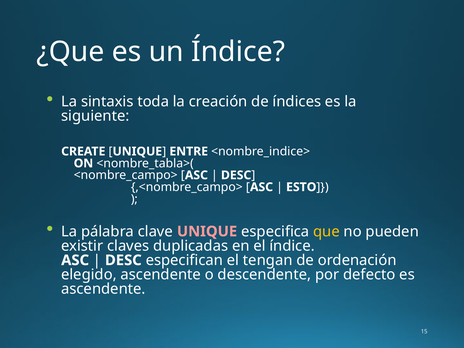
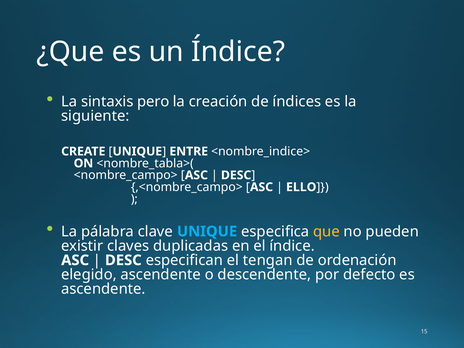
toda: toda -> pero (153, 102)
ESTO: ESTO -> ELLO (301, 187)
UNIQUE colour: pink -> light blue (207, 231)
